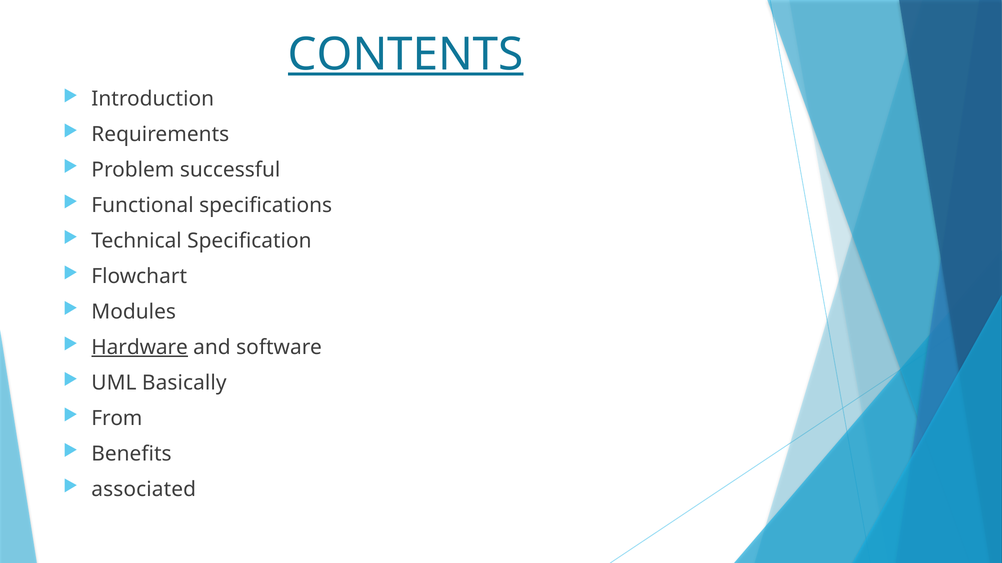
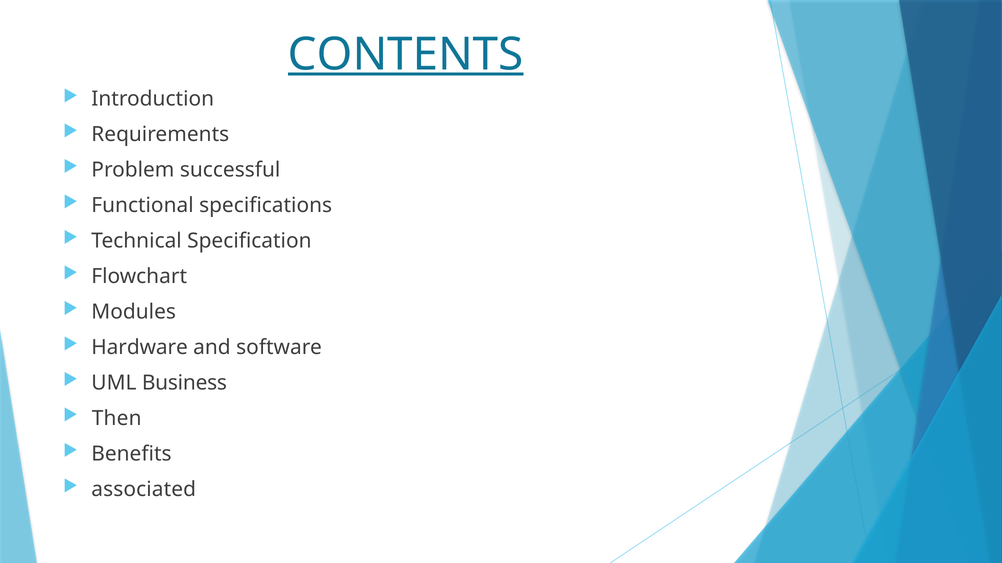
Hardware underline: present -> none (140, 348)
Basically: Basically -> Business (184, 383)
From: From -> Then (117, 419)
